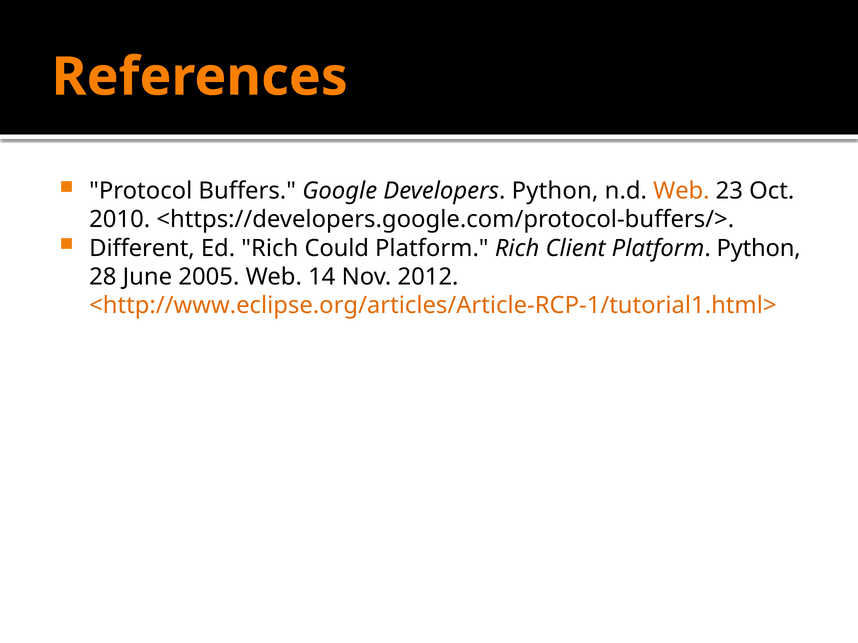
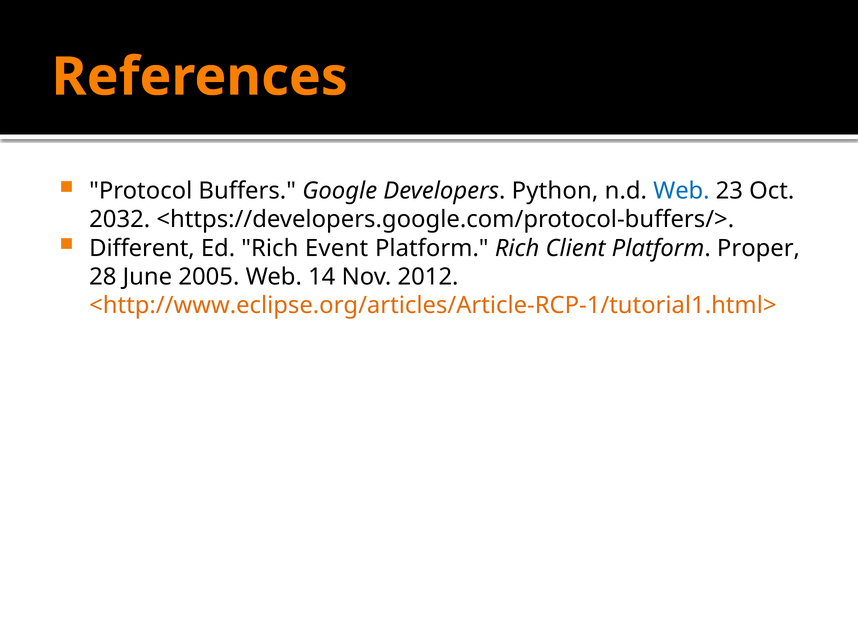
Web colour: orange -> blue (681, 191)
2010: 2010 -> 2032 (120, 220)
Could: Could -> Event (337, 248)
Platform Python: Python -> Proper (758, 248)
